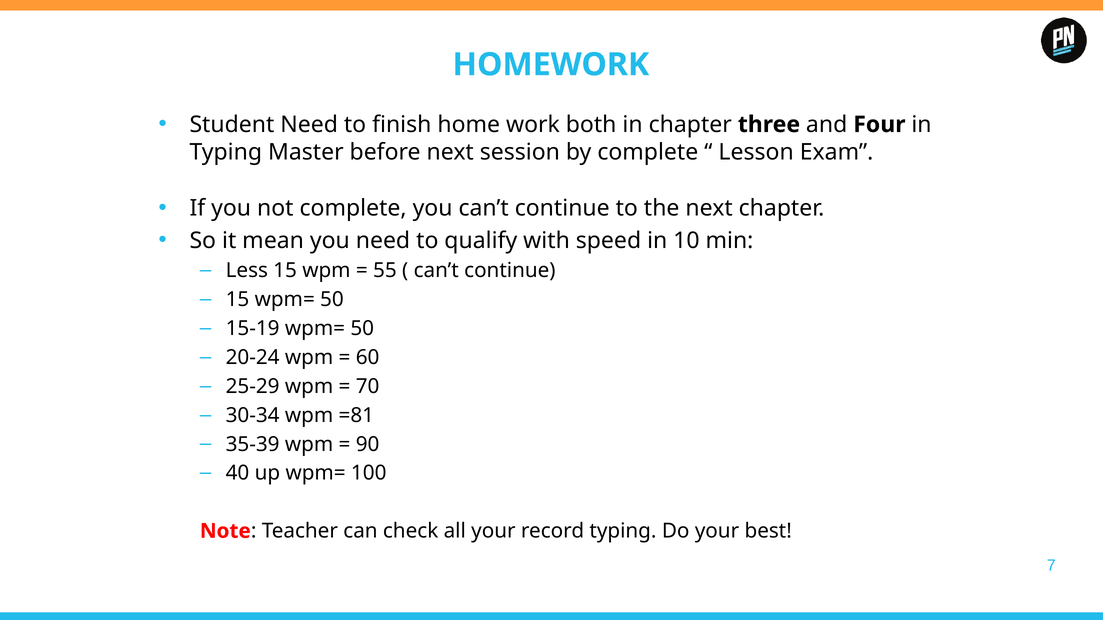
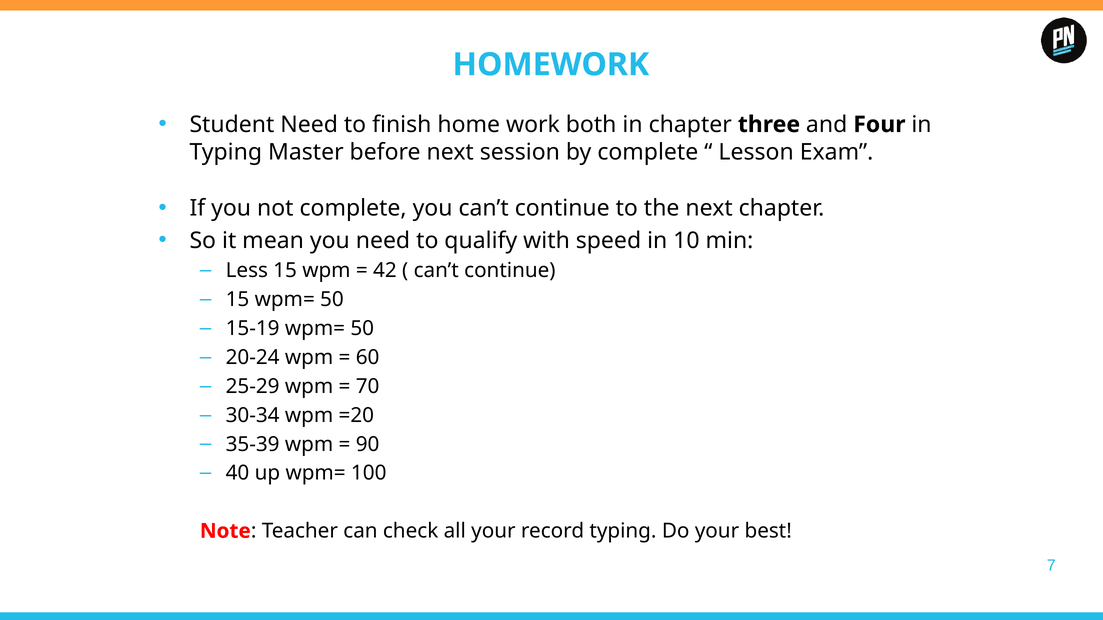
55: 55 -> 42 (385, 271)
=81: =81 -> =20 (356, 416)
